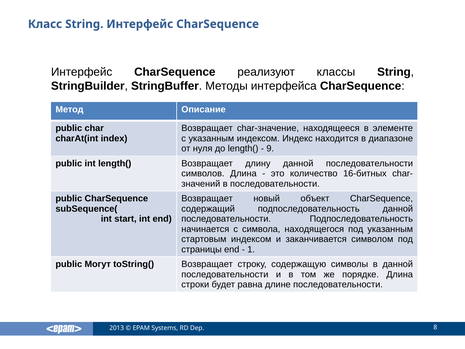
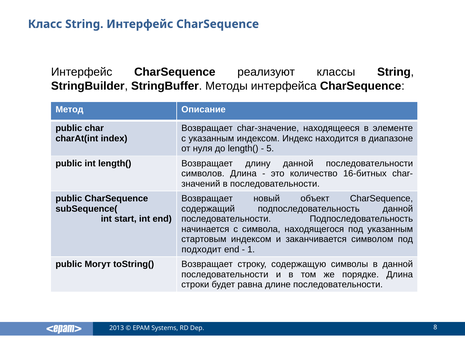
9: 9 -> 5 (270, 148)
страницы: страницы -> подходит (201, 249)
